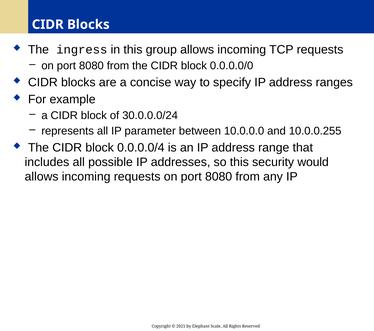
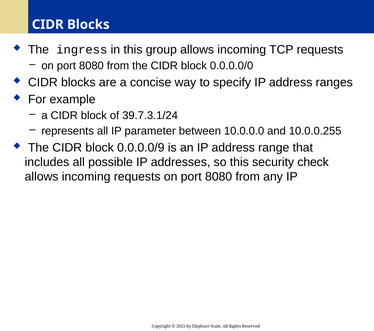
30.0.0.0/24: 30.0.0.0/24 -> 39.7.3.1/24 (150, 115)
0.0.0.0/4: 0.0.0.0/4 -> 0.0.0.0/9 (141, 148)
would: would -> check (313, 162)
